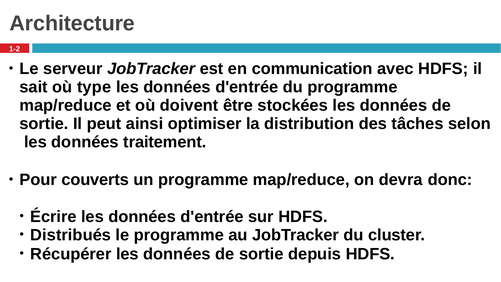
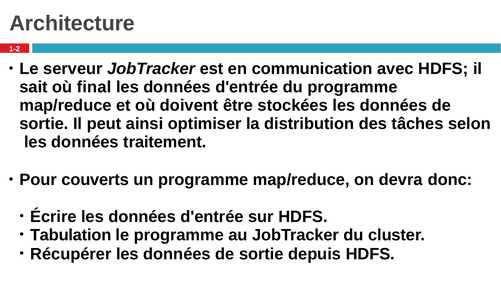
type: type -> final (94, 87)
Distribués: Distribués -> Tabulation (71, 234)
